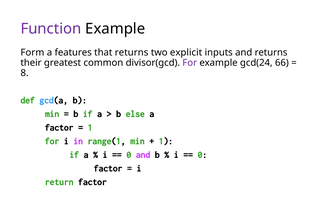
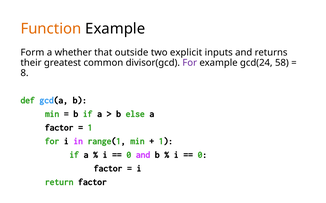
Function colour: purple -> orange (51, 29)
features: features -> whether (73, 53)
that returns: returns -> outside (132, 53)
66: 66 -> 58 (282, 63)
